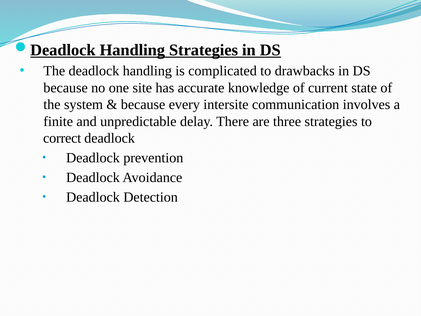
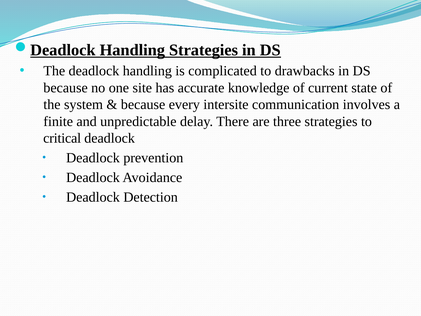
correct: correct -> critical (62, 138)
